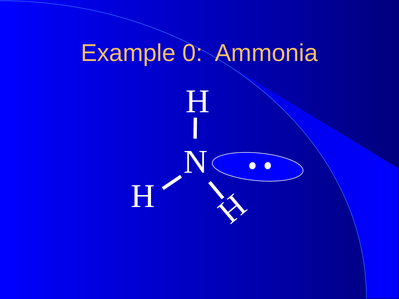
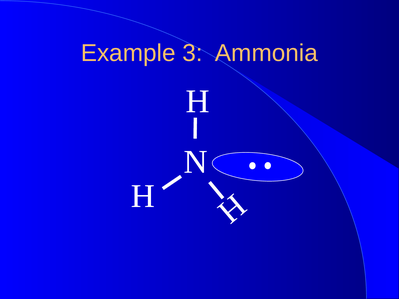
0: 0 -> 3 (193, 53)
